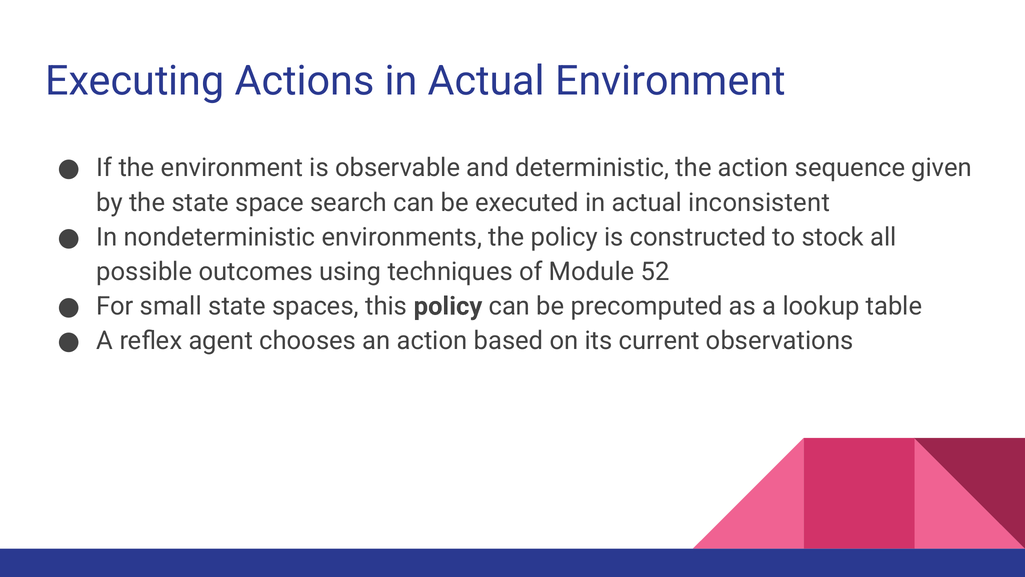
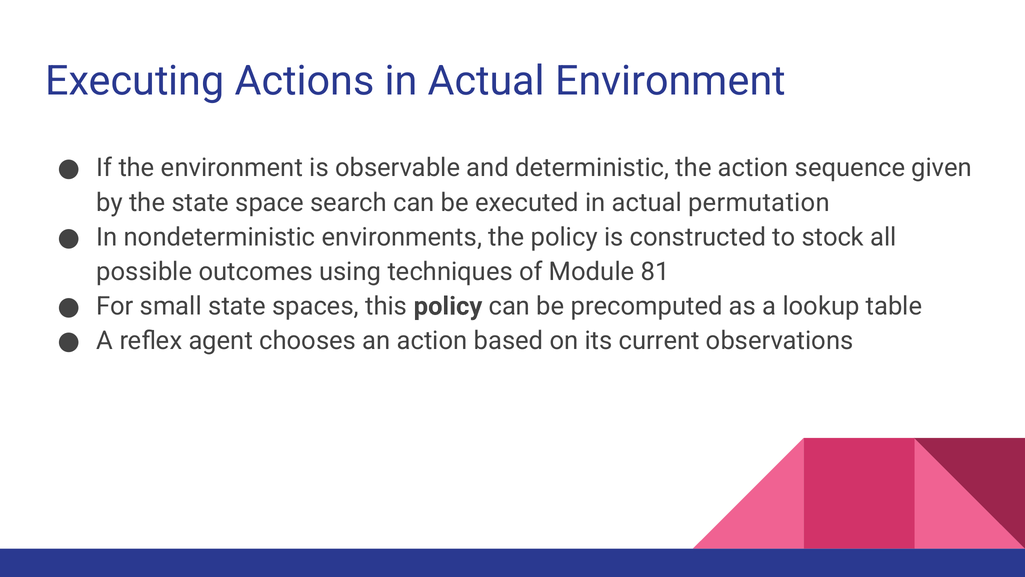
inconsistent: inconsistent -> permutation (759, 202)
52: 52 -> 81 (655, 271)
